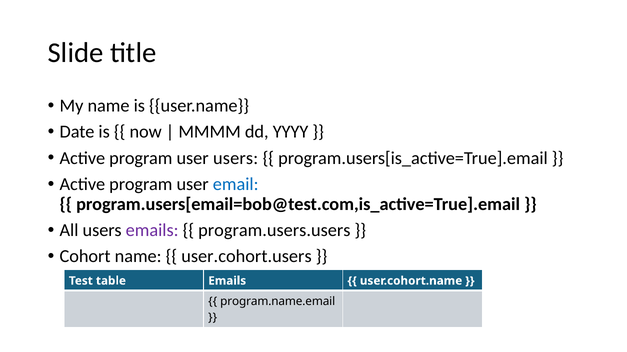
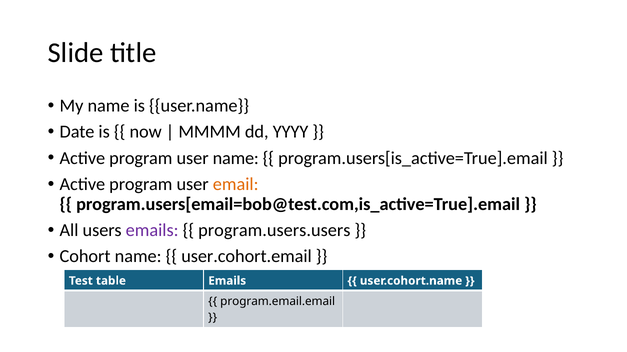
user users: users -> name (236, 158)
email colour: blue -> orange (236, 185)
user.cohort.users: user.cohort.users -> user.cohort.email (247, 257)
program.name.email: program.name.email -> program.email.email (278, 302)
